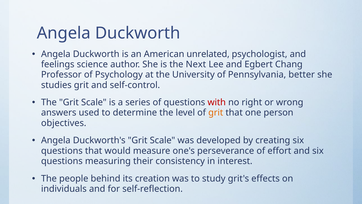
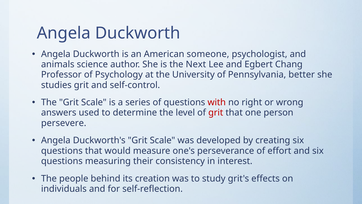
unrelated: unrelated -> someone (208, 54)
feelings: feelings -> animals (58, 64)
grit colour: orange -> red (216, 113)
objectives: objectives -> persevere (64, 123)
